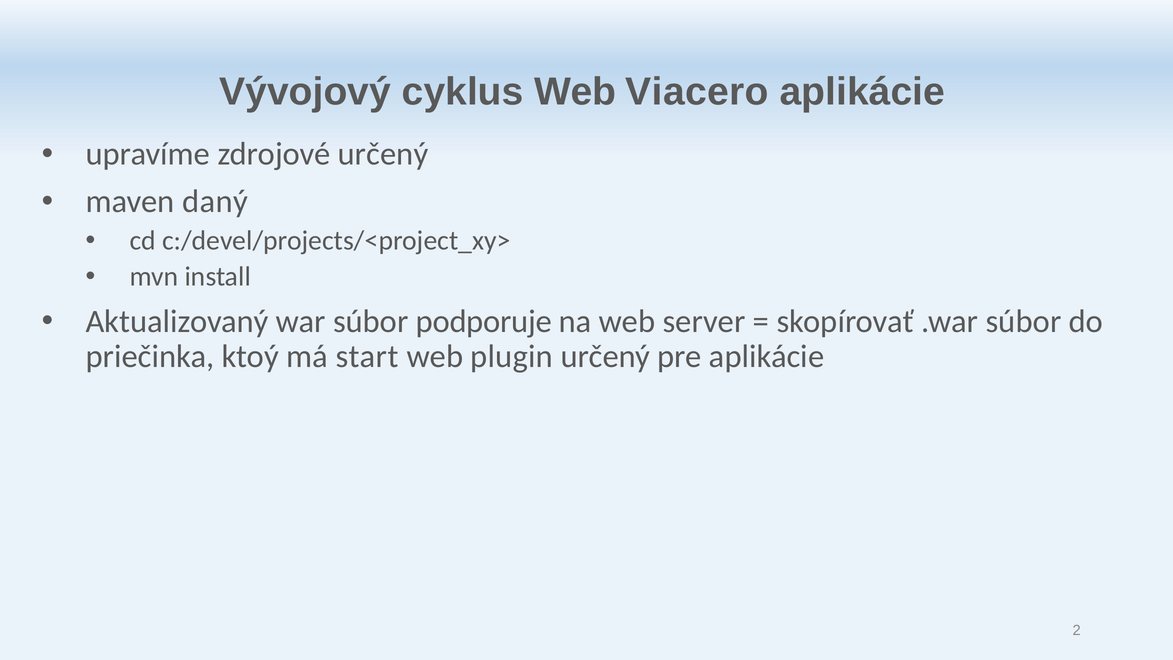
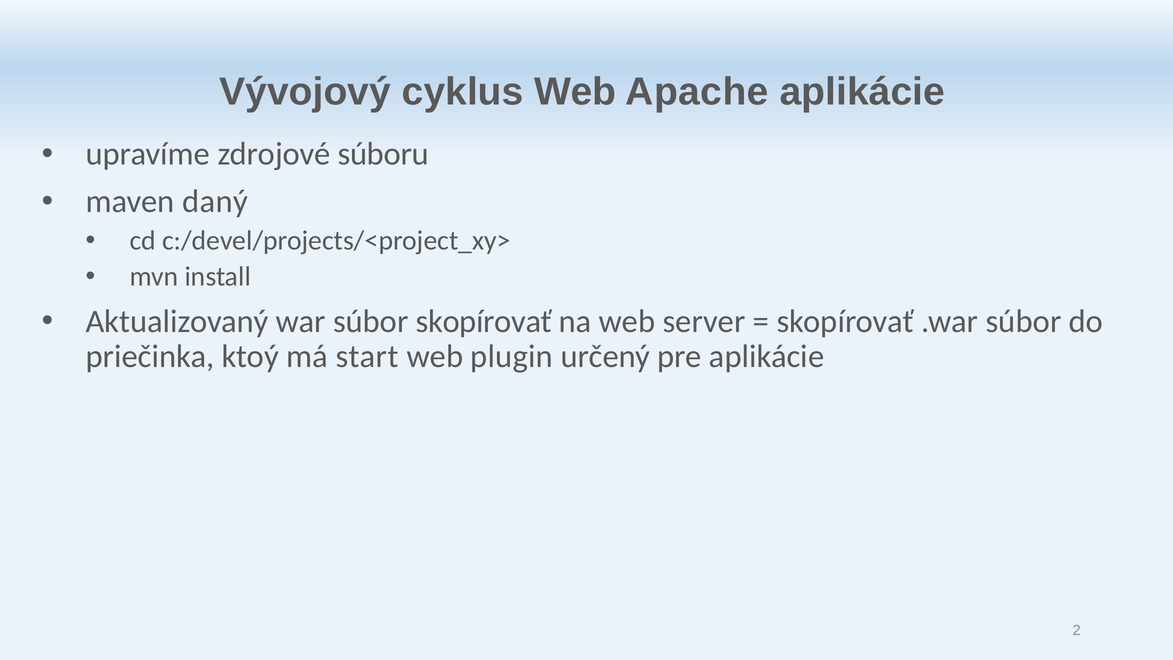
Viacero: Viacero -> Apache (697, 92)
zdrojové určený: určený -> súboru (383, 154)
súbor podporuje: podporuje -> skopírovať (484, 321)
